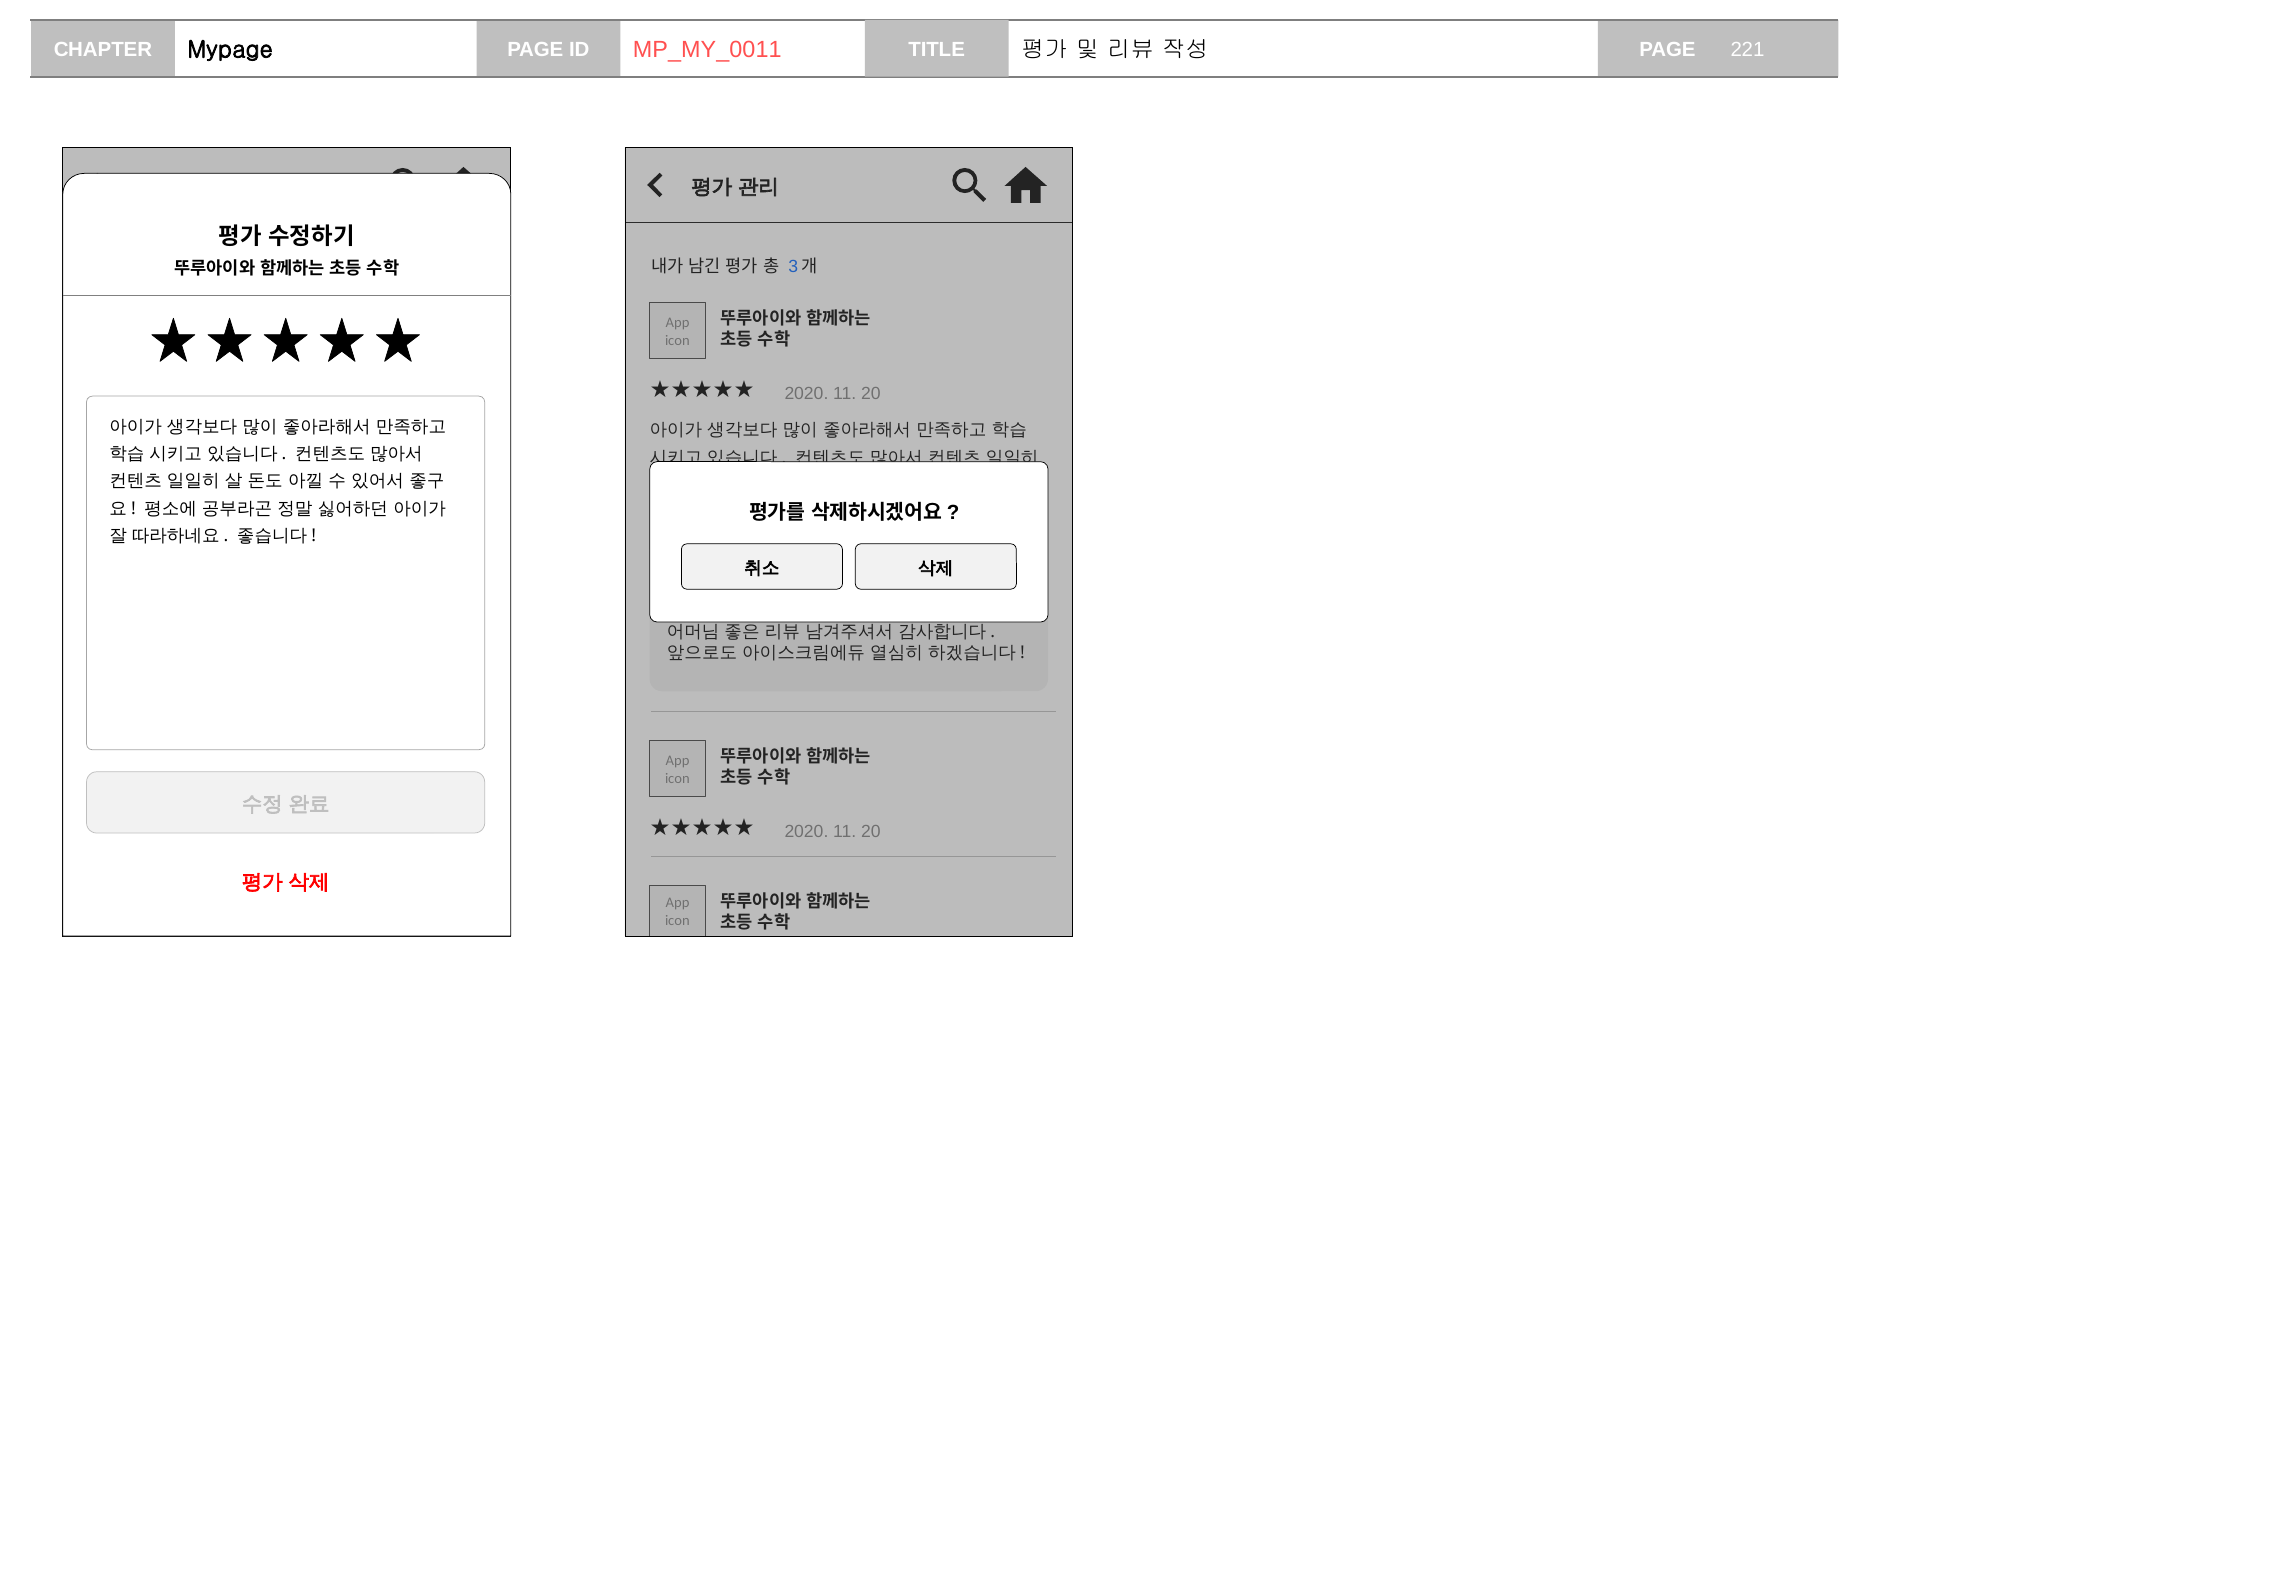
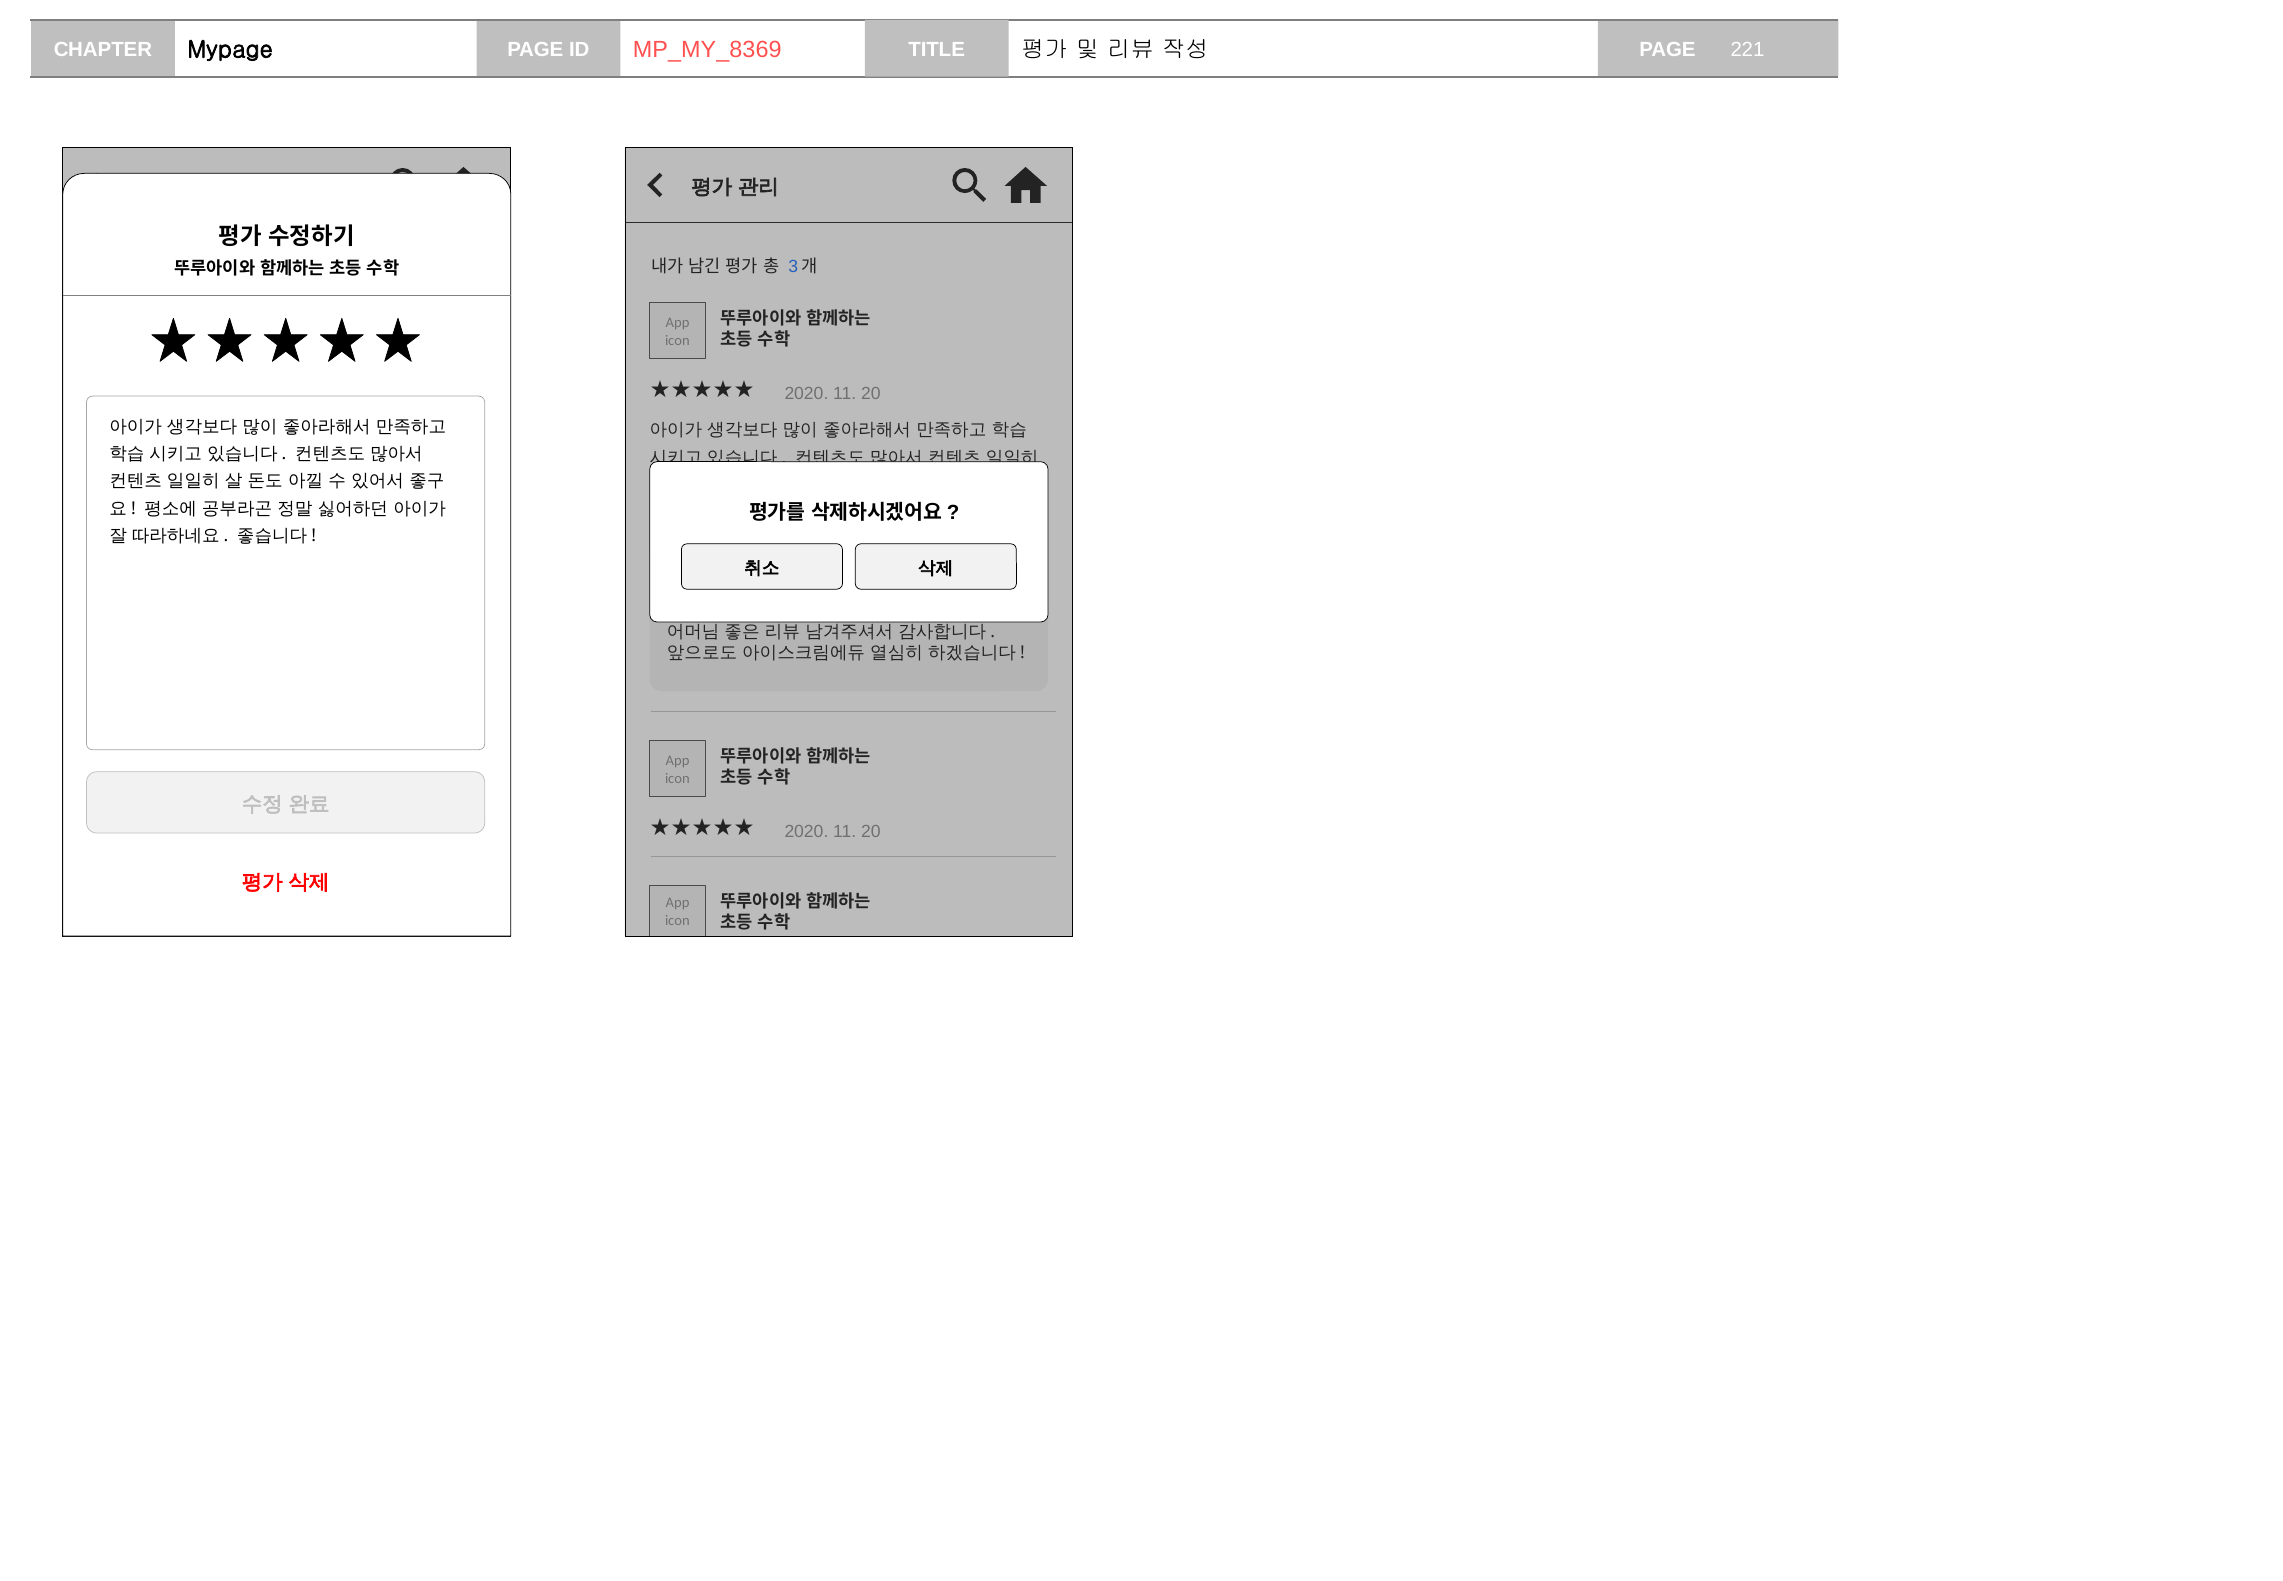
MP_MY_0011: MP_MY_0011 -> MP_MY_8369 (707, 50)
